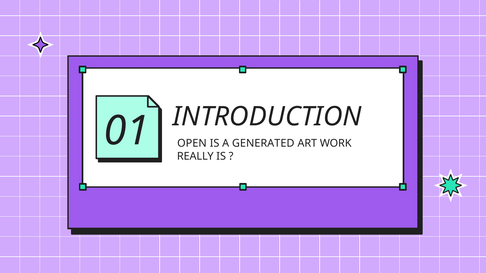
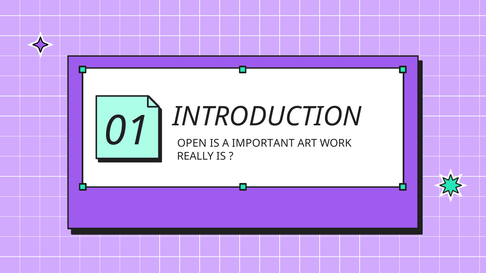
GENERATED: GENERATED -> IMPORTANT (263, 144)
